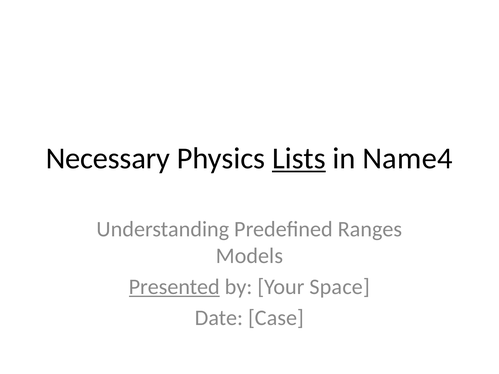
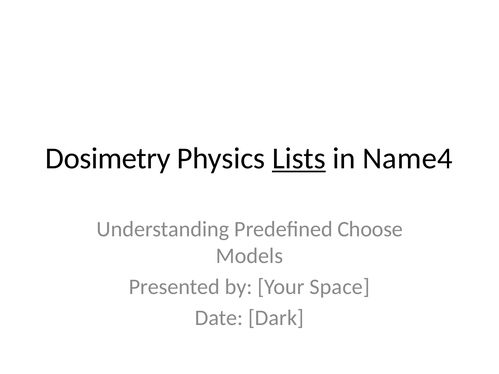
Necessary: Necessary -> Dosimetry (108, 158)
Ranges: Ranges -> Choose (370, 229)
Presented underline: present -> none (174, 287)
Case: Case -> Dark (276, 318)
